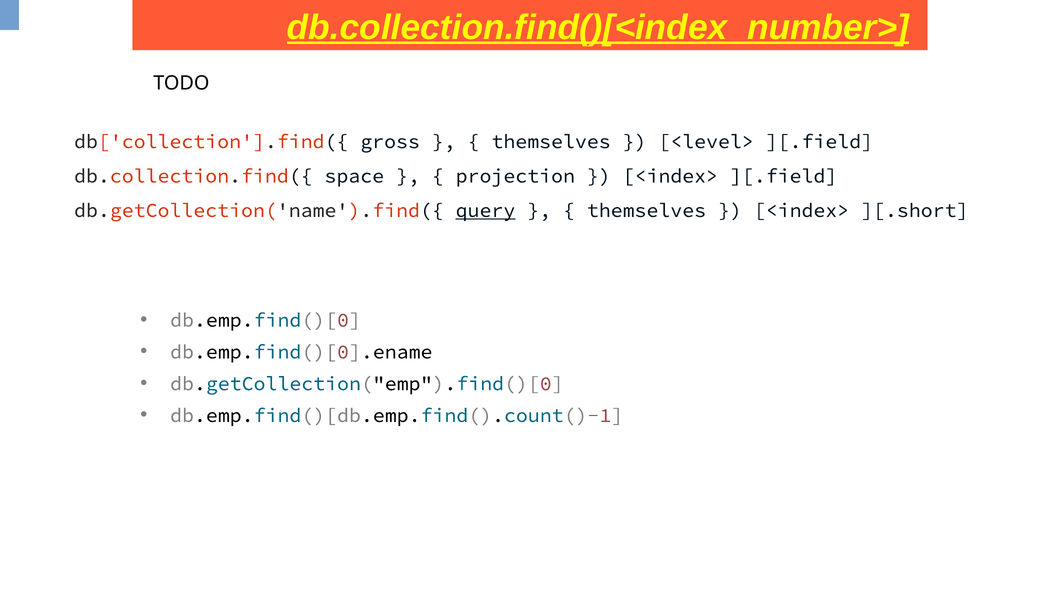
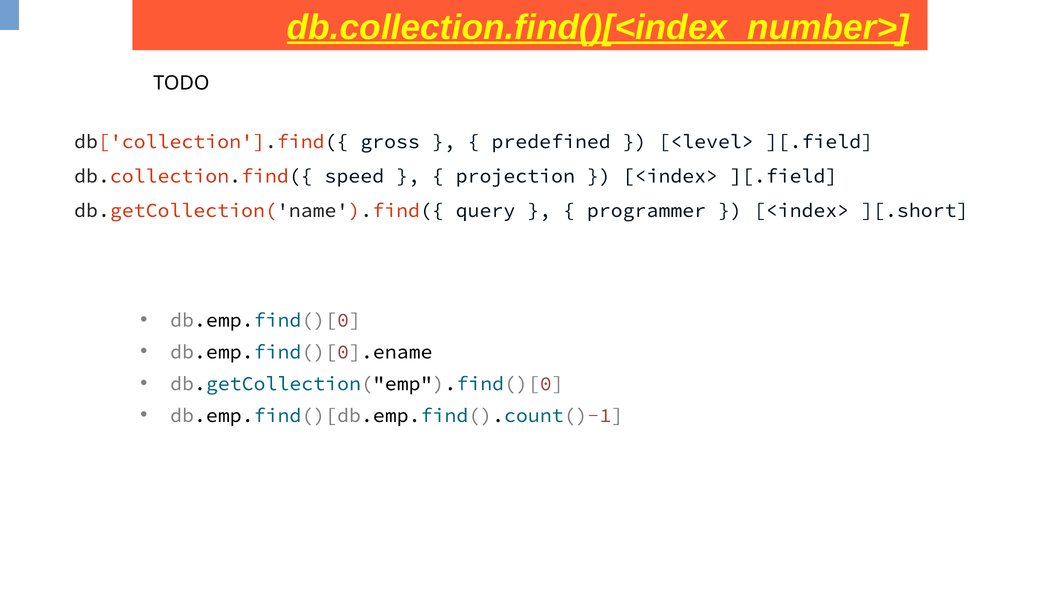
themselves: themselves -> predefined (551, 142)
space: space -> speed (354, 176)
query underline: present -> none (485, 210)
themselves: themselves -> programmer (646, 210)
